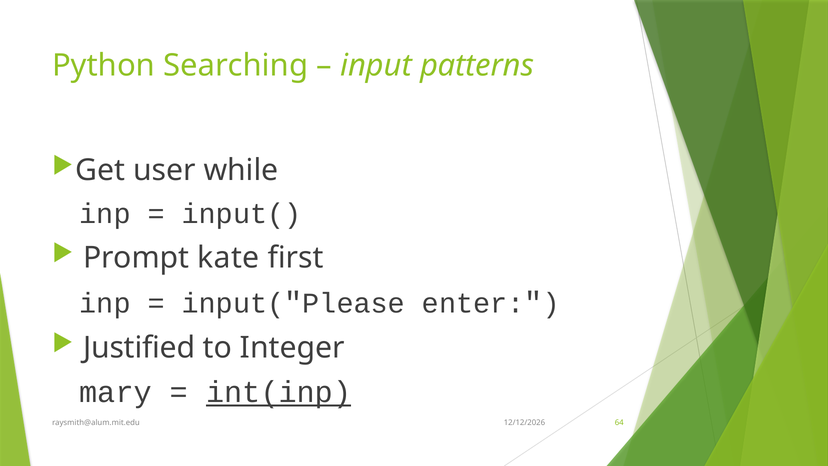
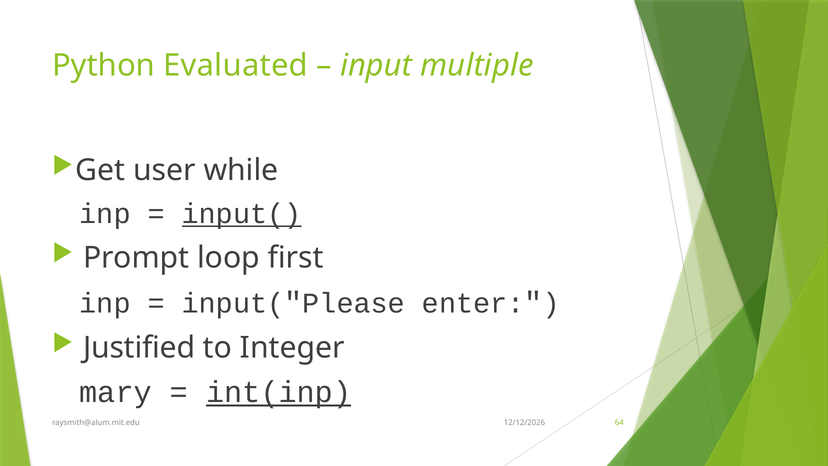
Searching: Searching -> Evaluated (236, 65)
patterns: patterns -> multiple (477, 65)
input( underline: none -> present (242, 214)
kate: kate -> loop (229, 258)
